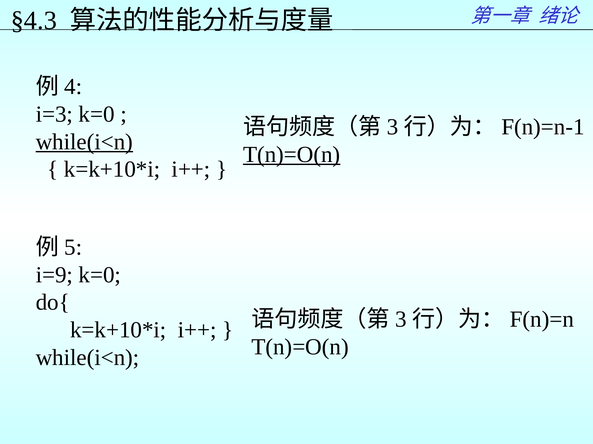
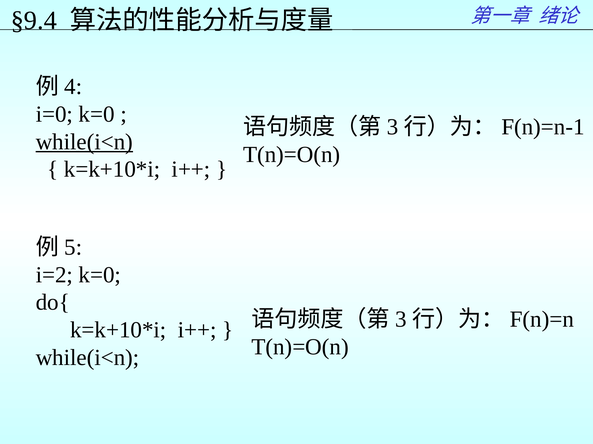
§4.3: §4.3 -> §9.4 (34, 21)
i=3: i=3 -> i=0 (54, 114)
T(n)=O(n underline: present -> none (292, 155)
i=9: i=9 -> i=2 (54, 275)
